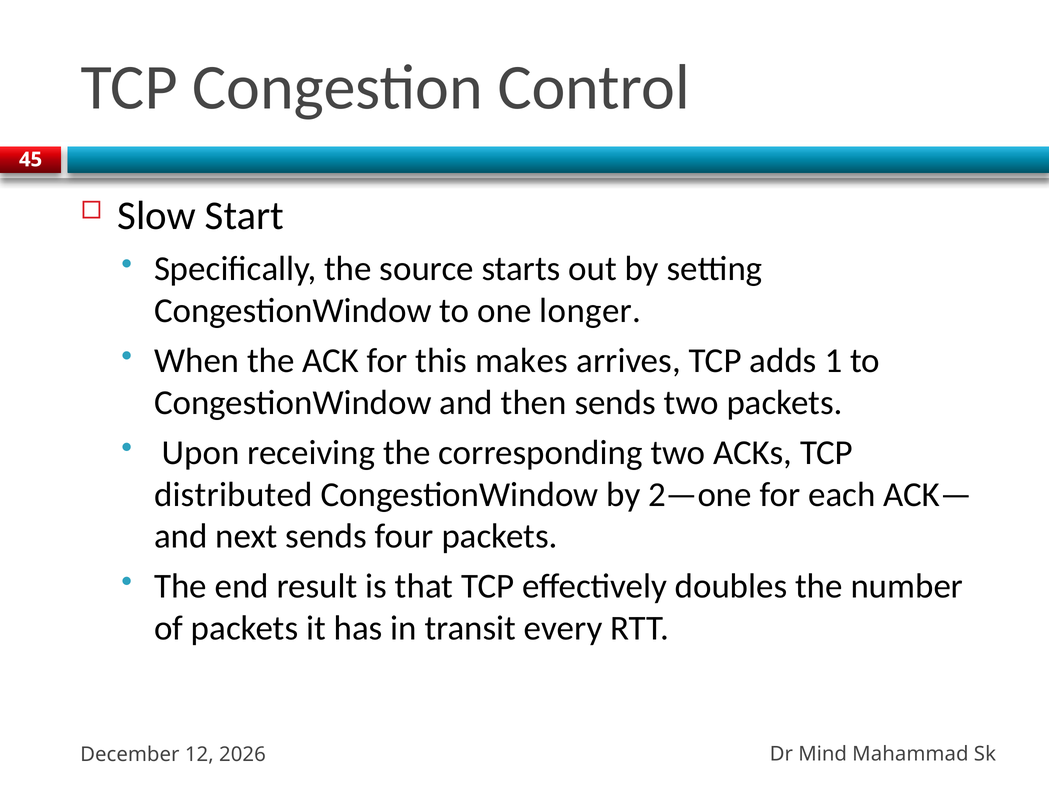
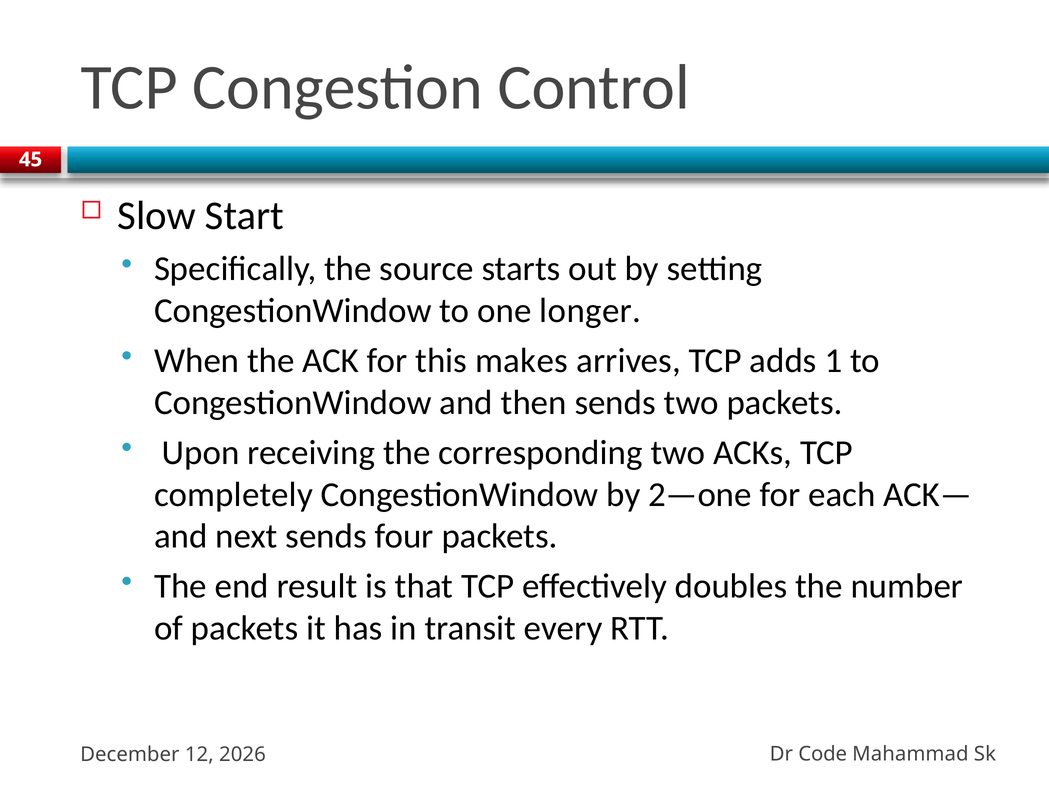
distributed: distributed -> completely (233, 495)
Mind: Mind -> Code (823, 755)
